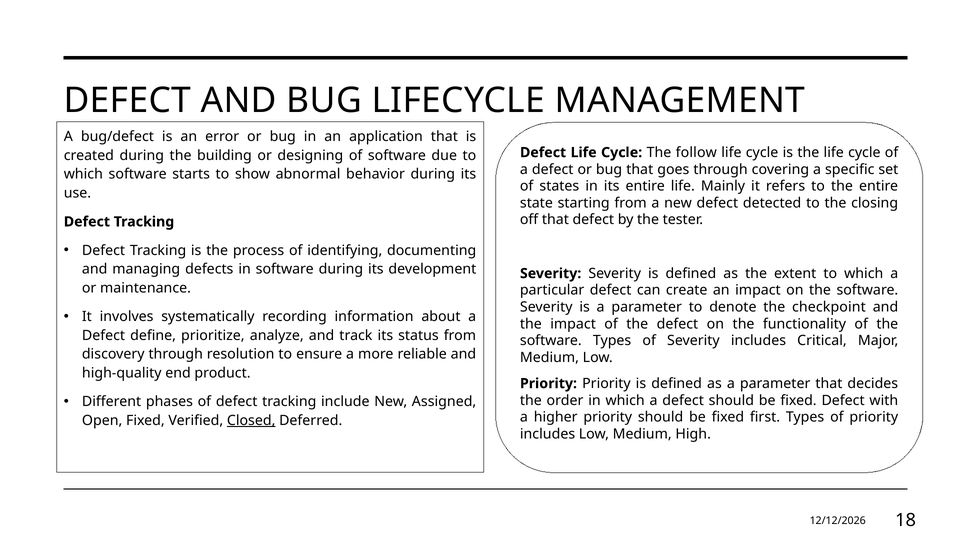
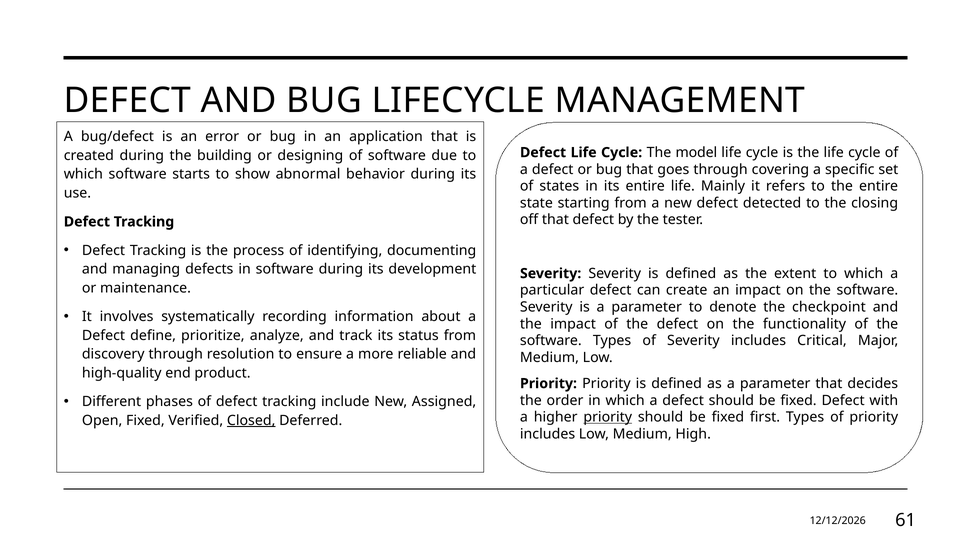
follow: follow -> model (696, 153)
priority underline: none -> present (608, 417)
18: 18 -> 61 (906, 521)
